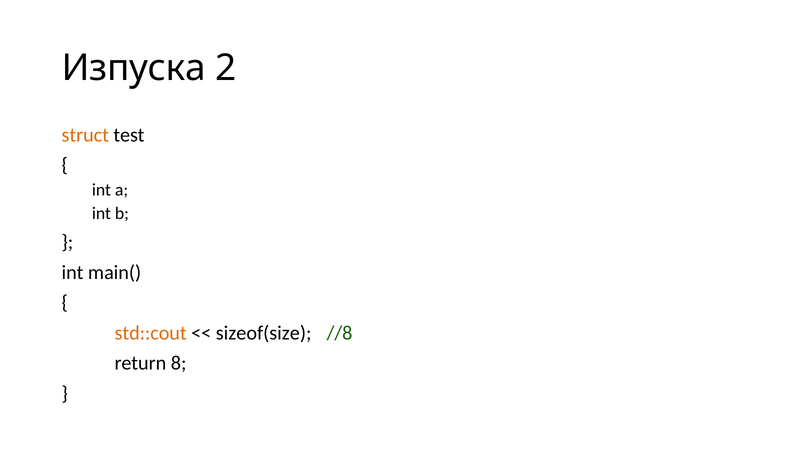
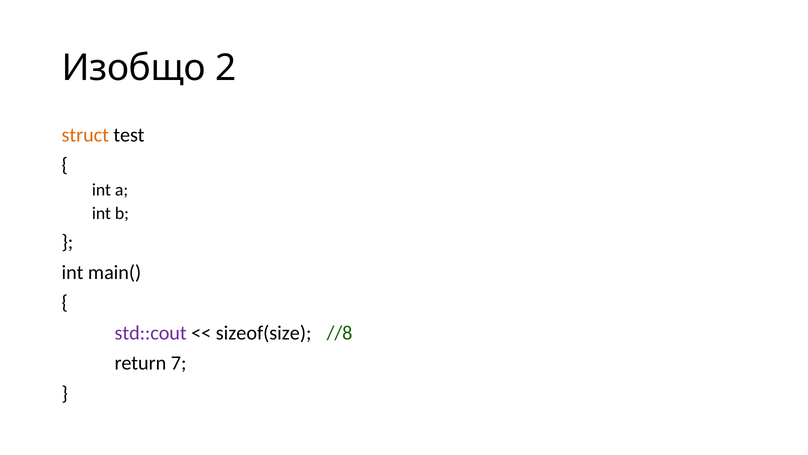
Изпуска: Изпуска -> Изобщо (134, 68)
std::cout colour: orange -> purple (151, 333)
8: 8 -> 7 (179, 363)
